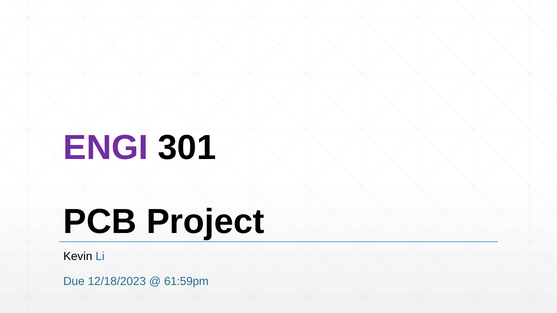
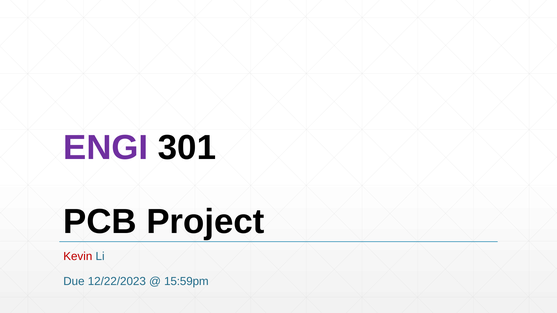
Kevin colour: black -> red (78, 256)
12/18/2023: 12/18/2023 -> 12/22/2023 (117, 282)
61:59pm: 61:59pm -> 15:59pm (186, 282)
